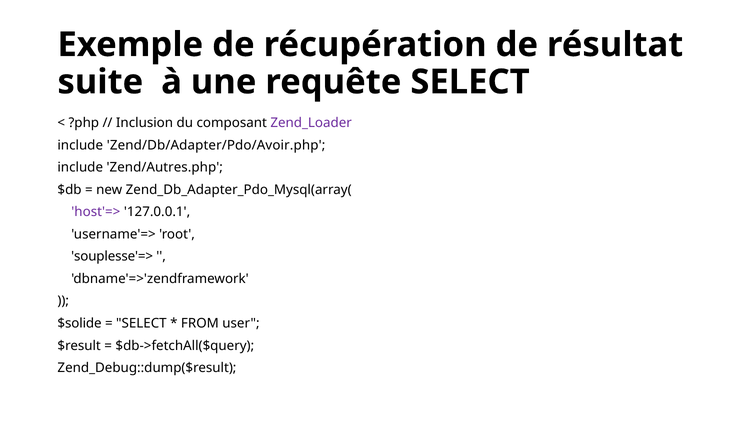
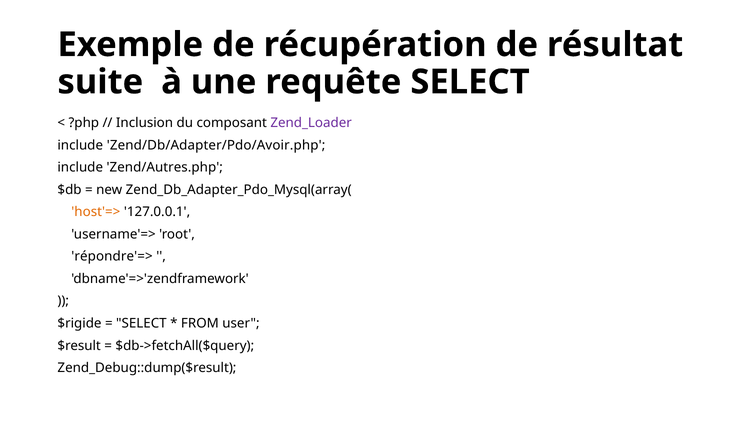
host'=> colour: purple -> orange (96, 212)
souplesse'=>: souplesse'=> -> répondre'=> (112, 257)
$solide: $solide -> $rigide (80, 323)
